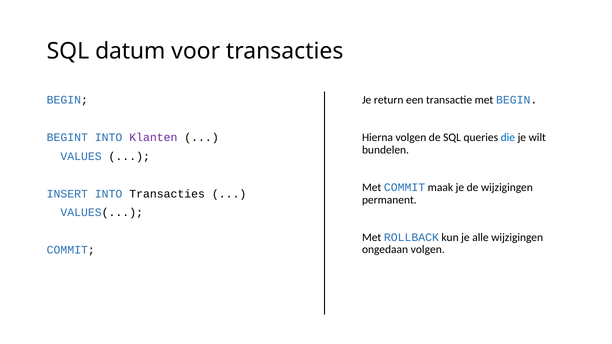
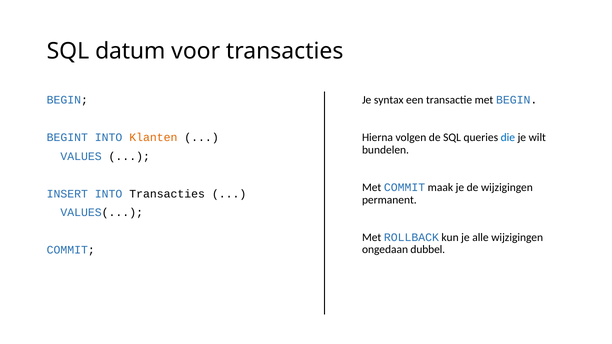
return: return -> syntax (389, 100)
Klanten colour: purple -> orange (153, 138)
ongedaan volgen: volgen -> dubbel (428, 250)
